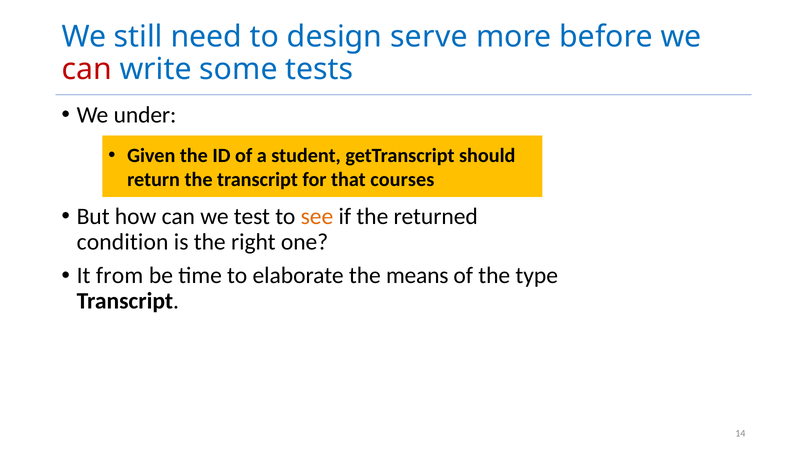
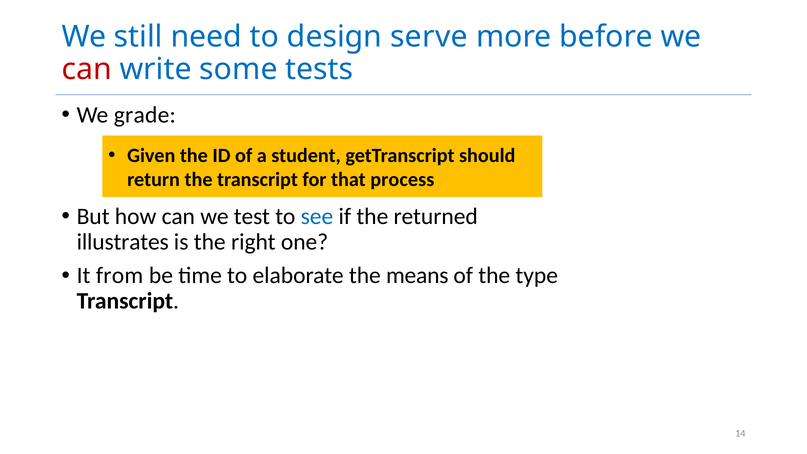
under: under -> grade (145, 115)
courses: courses -> process (402, 180)
see colour: orange -> blue (317, 216)
condition: condition -> illustrates (123, 242)
